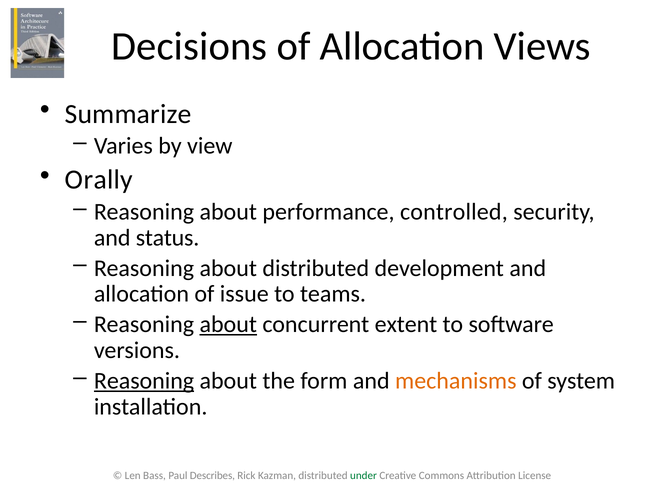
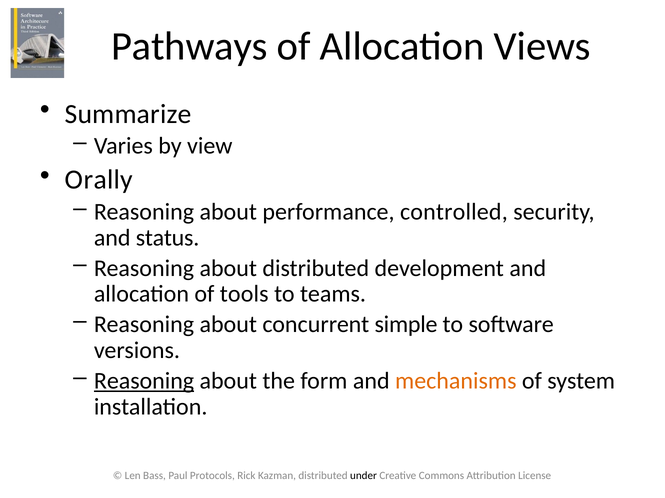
Decisions: Decisions -> Pathways (189, 47)
issue: issue -> tools (244, 294)
about underline: present -> none (228, 325)
extent: extent -> simple (406, 325)
Describes: Describes -> Protocols (212, 476)
under colour: green -> black (364, 476)
